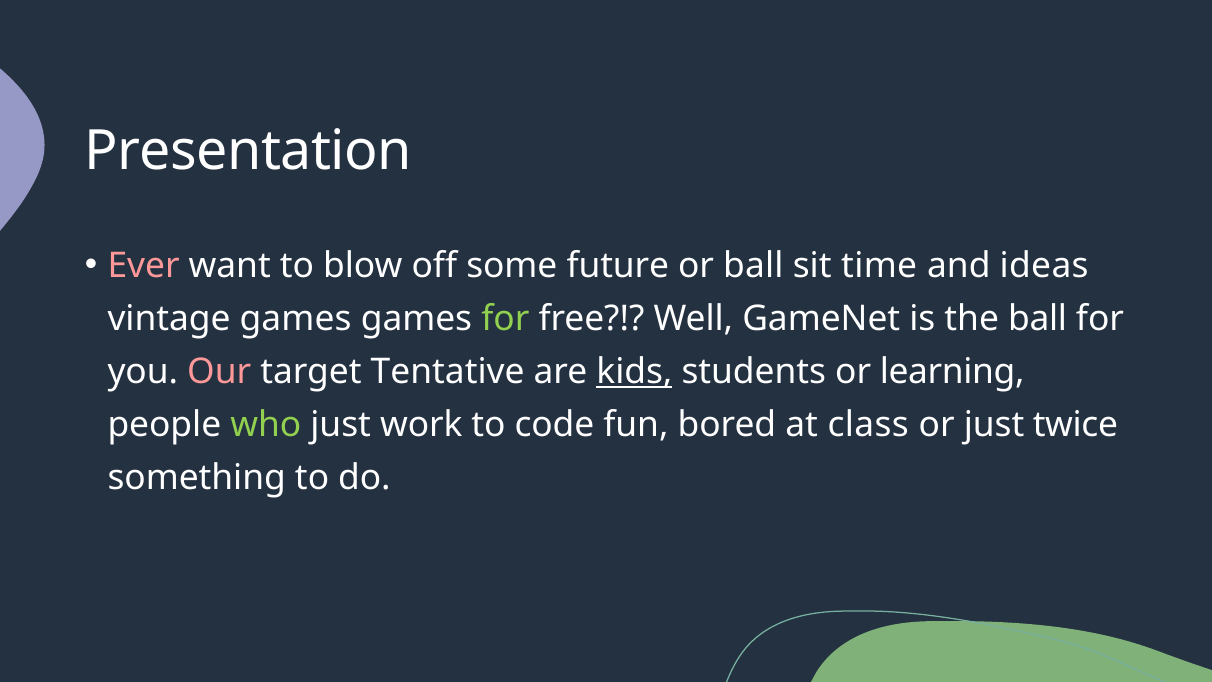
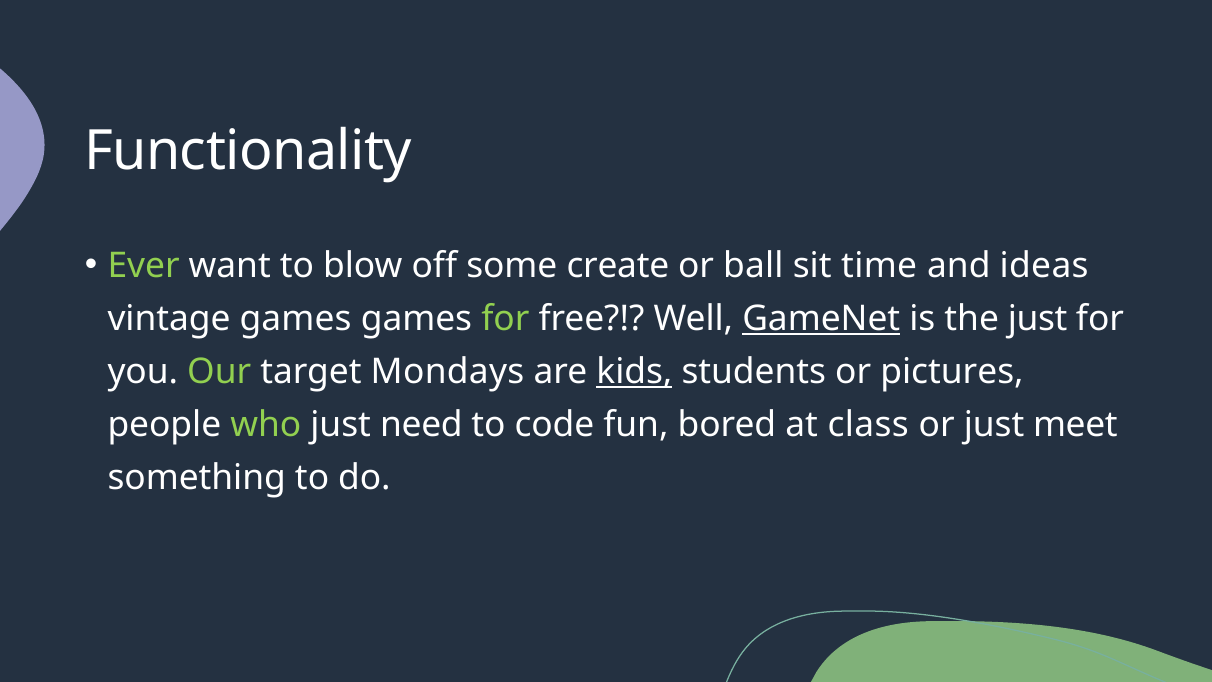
Presentation: Presentation -> Functionality (248, 151)
Ever colour: pink -> light green (144, 266)
future: future -> create (618, 266)
GameNet underline: none -> present (821, 319)
the ball: ball -> just (1038, 319)
Our colour: pink -> light green (219, 372)
Tentative: Tentative -> Mondays (448, 372)
learning: learning -> pictures (952, 372)
work: work -> need (421, 425)
twice: twice -> meet (1075, 425)
